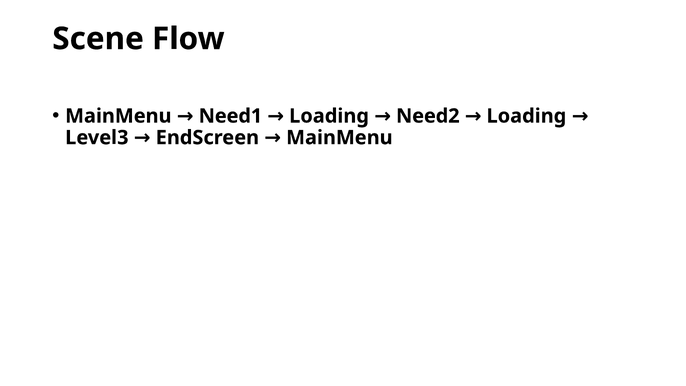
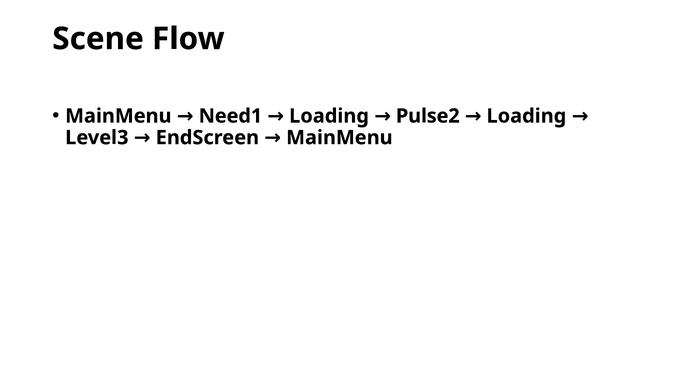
Need2: Need2 -> Pulse2 (428, 116)
